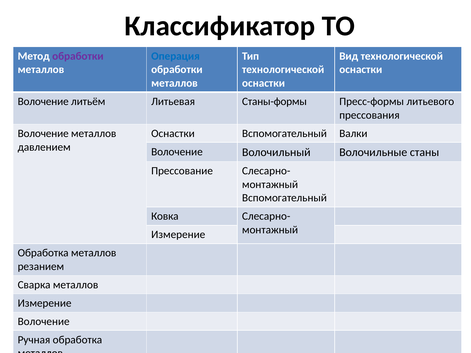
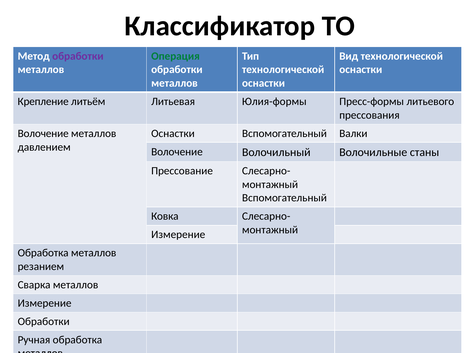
Операция colour: blue -> green (175, 56)
Волочение: Волочение -> Крепление (43, 102)
Станы-формы: Станы-формы -> Юлия-формы (274, 102)
Волочение: Волочение -> Обработки (44, 322)
